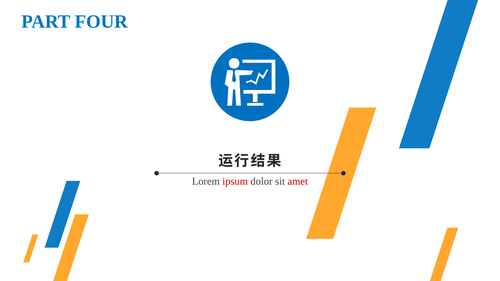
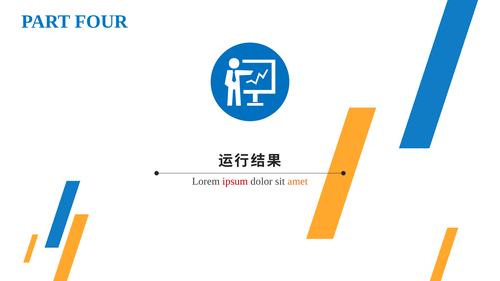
amet colour: red -> orange (298, 182)
